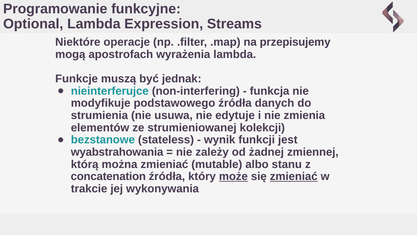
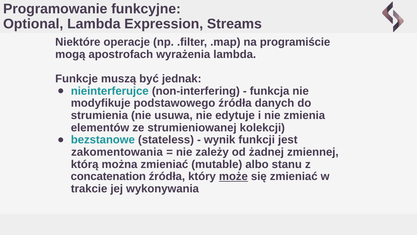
przepisujemy: przepisujemy -> programiście (295, 42)
wyabstrahowania: wyabstrahowania -> zakomentowania (117, 152)
zmieniać underline: present -> none (294, 176)
